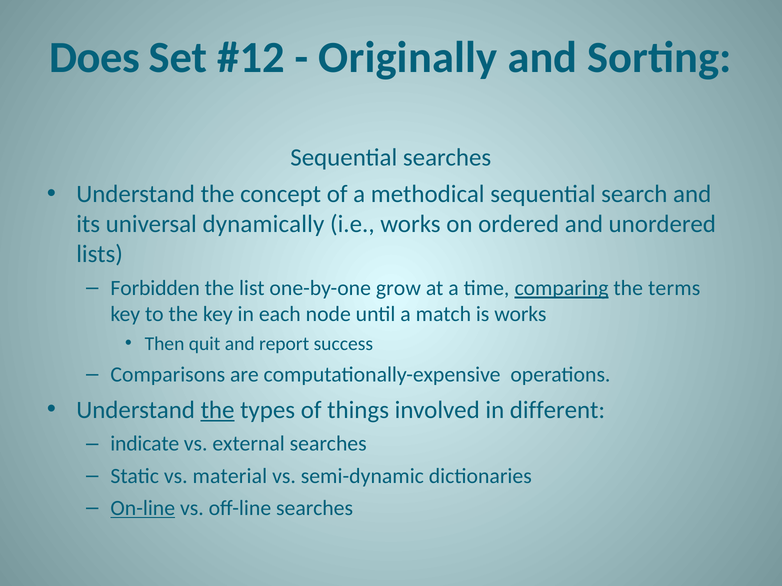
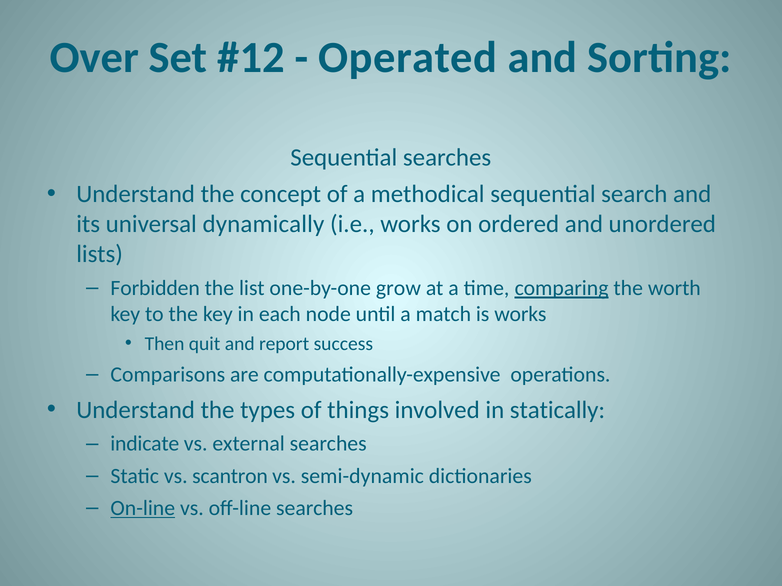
Does: Does -> Over (94, 58)
Originally: Originally -> Operated (408, 58)
terms: terms -> worth (674, 288)
the underline: present -> none (218, 410)
different: different -> statically (557, 410)
material: material -> scantron (230, 476)
